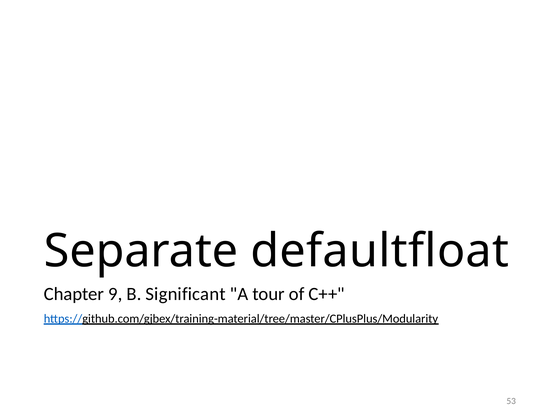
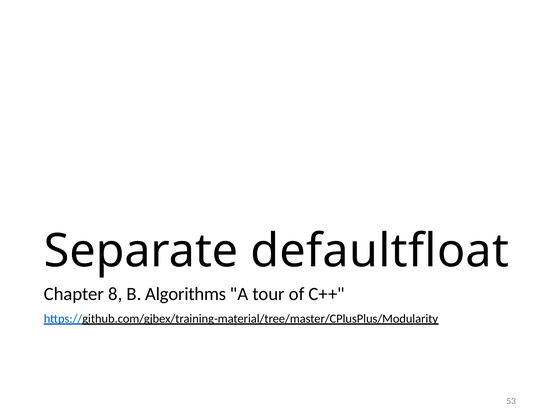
9: 9 -> 8 (115, 294)
Significant: Significant -> Algorithms (186, 294)
